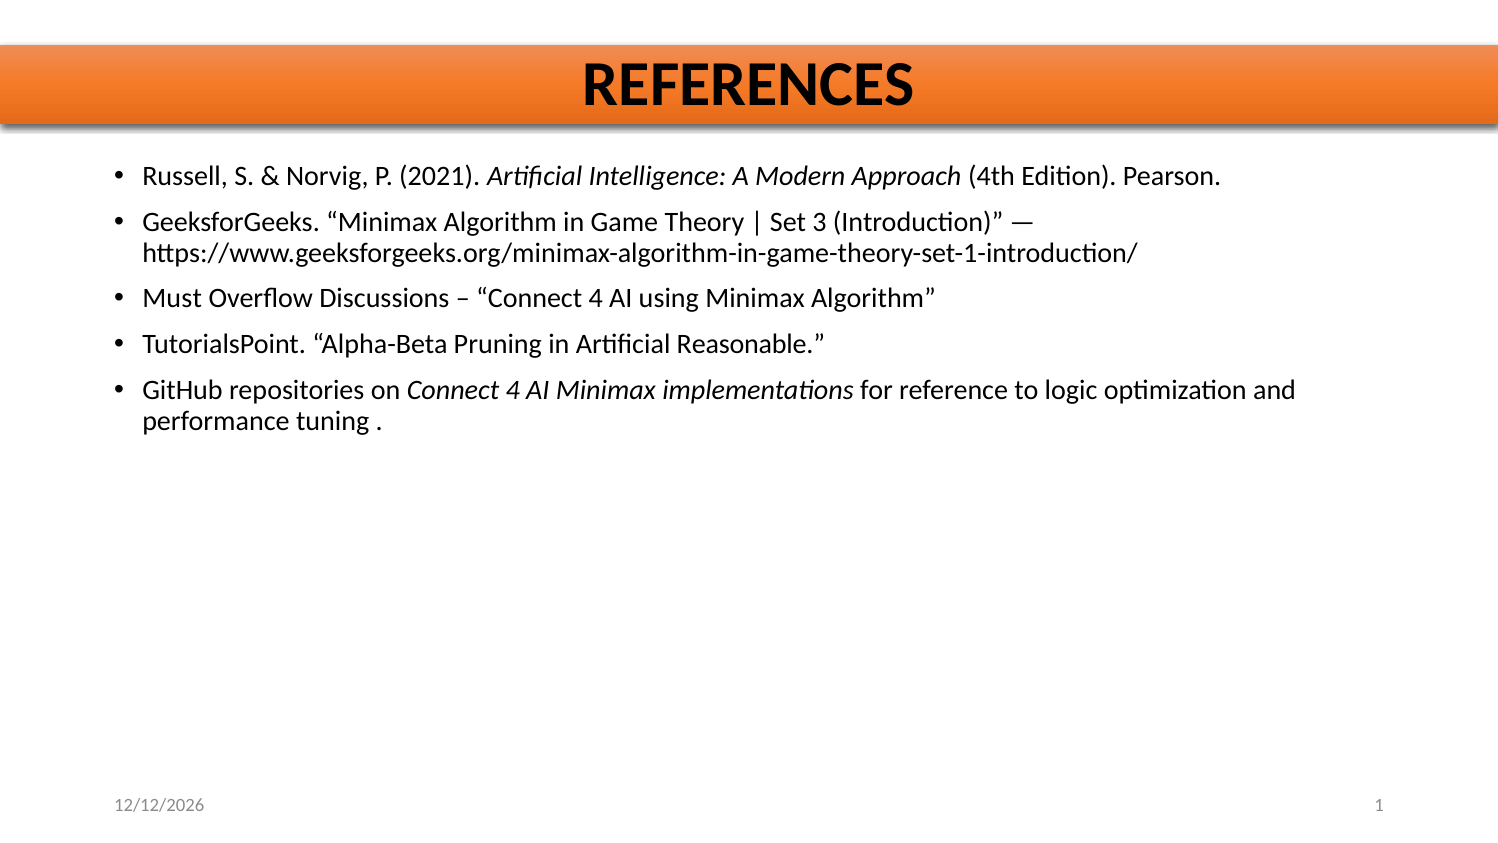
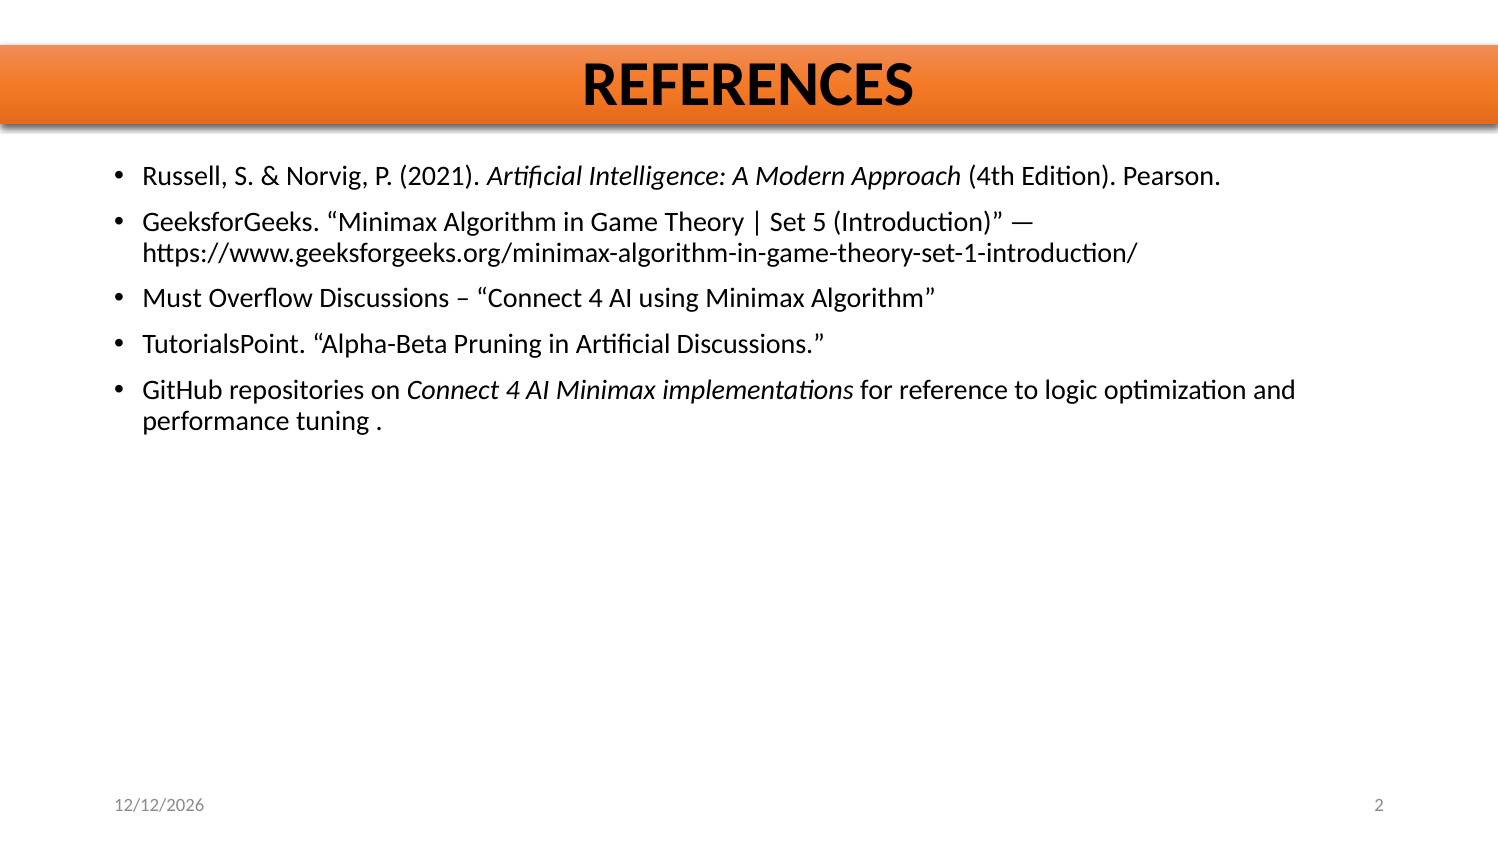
3: 3 -> 5 (819, 222)
Artificial Reasonable: Reasonable -> Discussions (751, 345)
1: 1 -> 2 (1379, 805)
